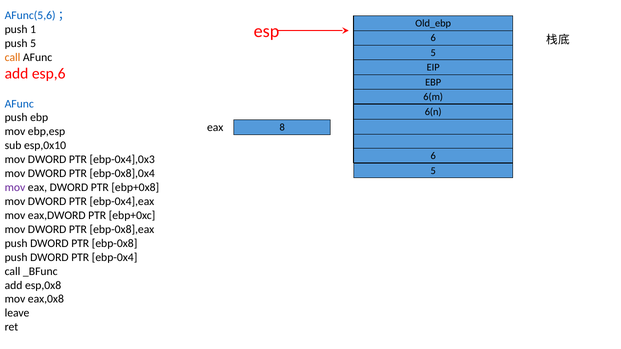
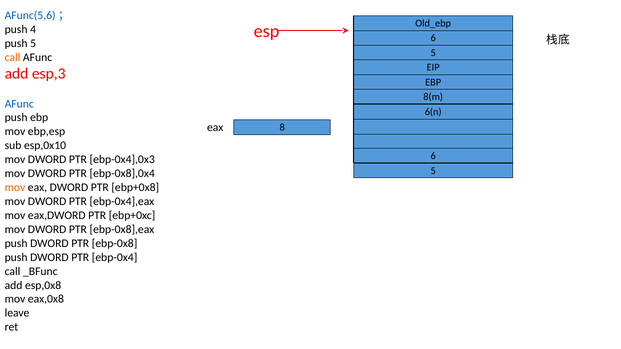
1: 1 -> 4 (33, 29)
esp,6: esp,6 -> esp,3 (49, 74)
6(m: 6(m -> 8(m (433, 97)
mov colour: purple -> orange (15, 188)
